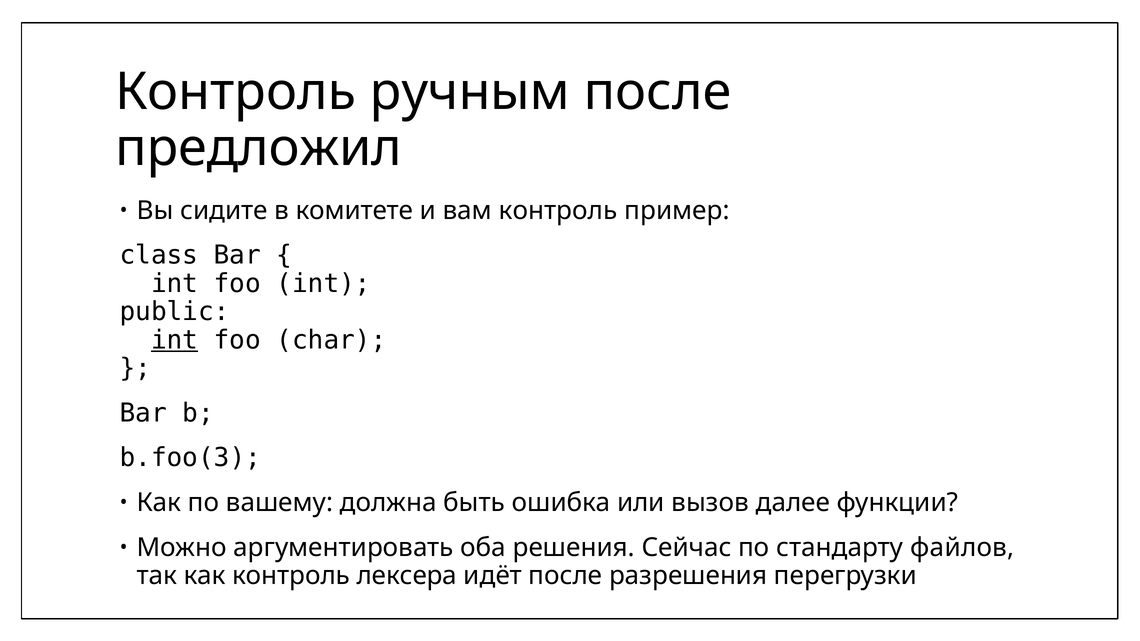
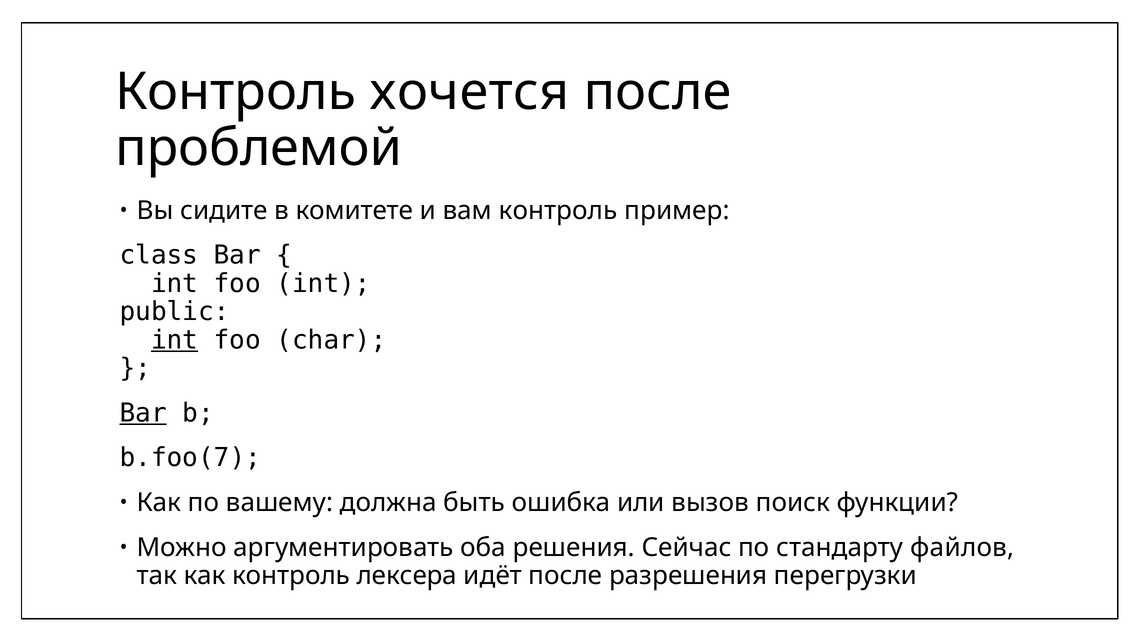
ручным: ручным -> хочется (470, 92)
предложил: предложил -> проблемой (259, 148)
Bar underline: none -> present (143, 413)
b.foo(3: b.foo(3 -> b.foo(7 (190, 458)
далее: далее -> поиск (793, 503)
